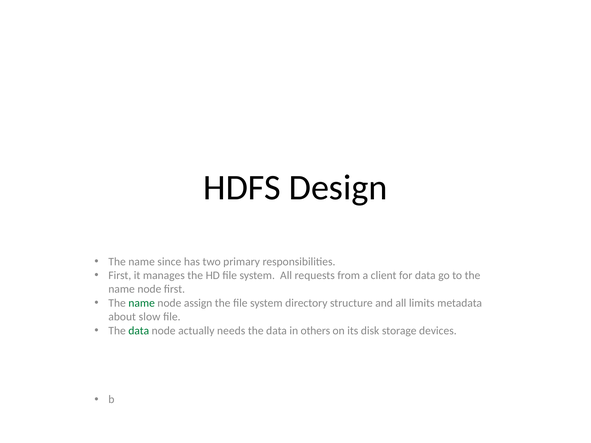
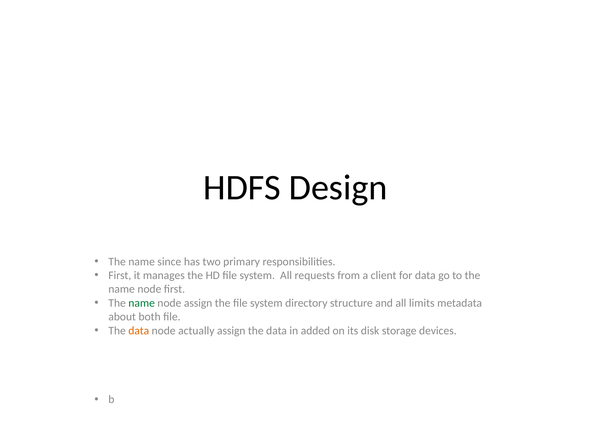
slow: slow -> both (150, 317)
data colour: green -> orange (139, 331)
actually needs: needs -> assign (231, 331)
others: others -> added (315, 331)
